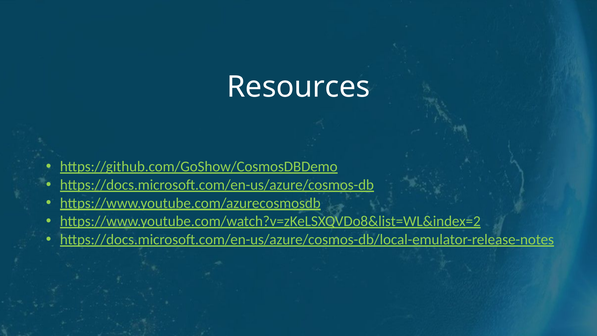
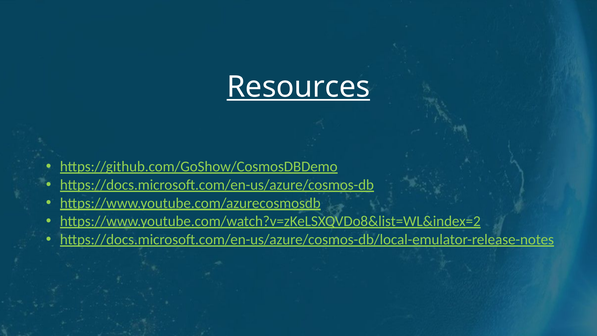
Resources underline: none -> present (298, 87)
